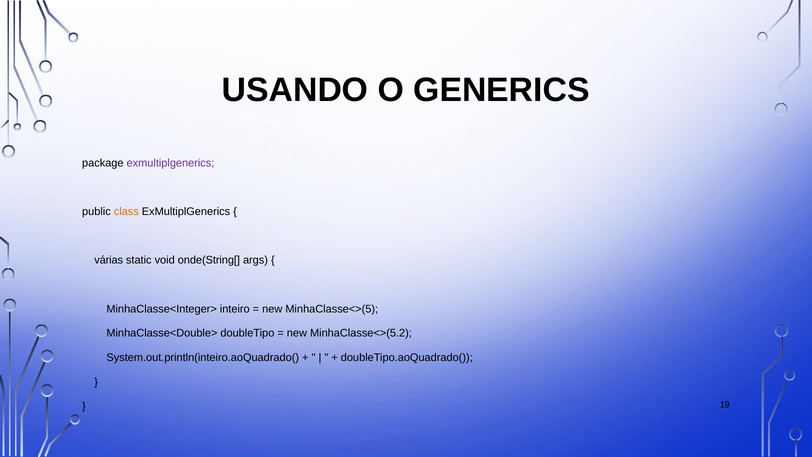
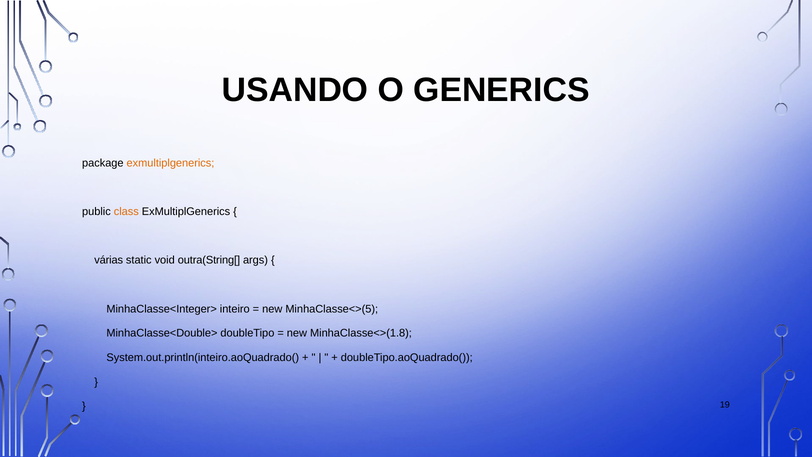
exmultiplgenerics colour: purple -> orange (171, 163)
onde(String[: onde(String[ -> outra(String[ (209, 260)
MinhaClasse<>(5.2: MinhaClasse<>(5.2 -> MinhaClasse<>(1.8 (361, 333)
